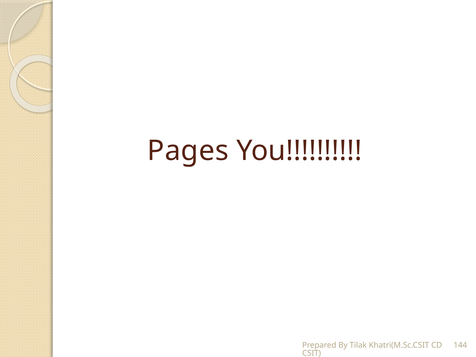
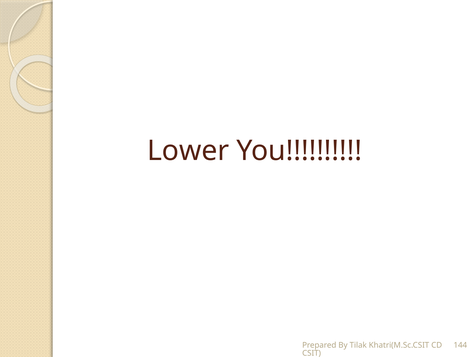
Pages: Pages -> Lower (188, 151)
